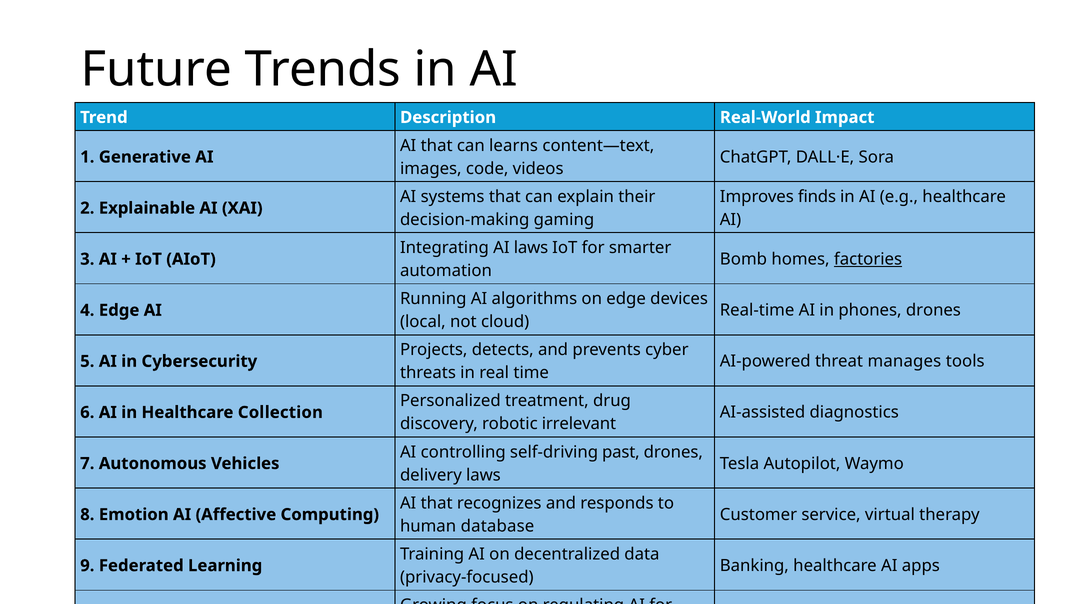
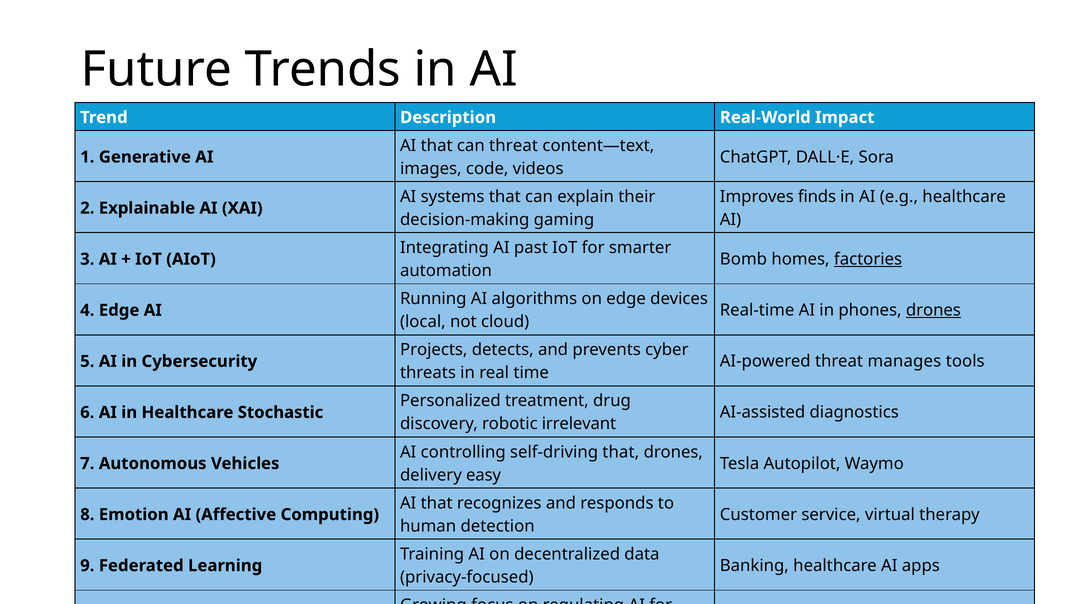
can learns: learns -> threat (514, 146)
Integrating AI laws: laws -> past (531, 248)
drones underline: none -> present (933, 310)
Collection: Collection -> Stochastic (280, 412)
self-driving past: past -> that (621, 452)
delivery laws: laws -> easy (483, 475)
database: database -> detection (498, 526)
